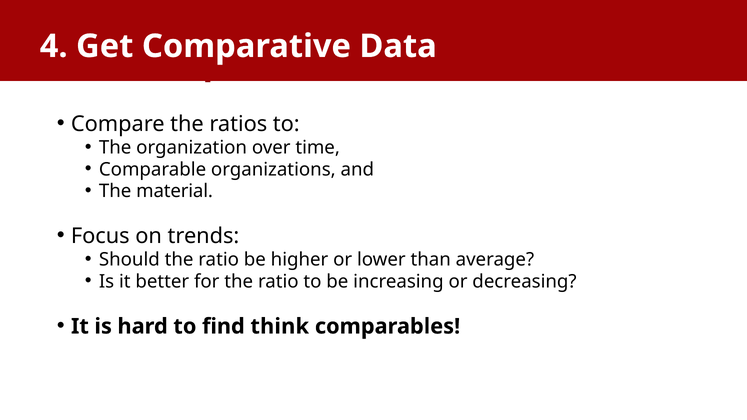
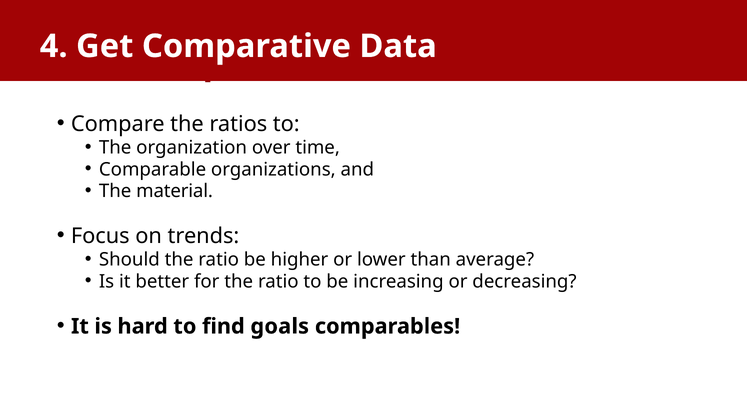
think: think -> goals (280, 327)
